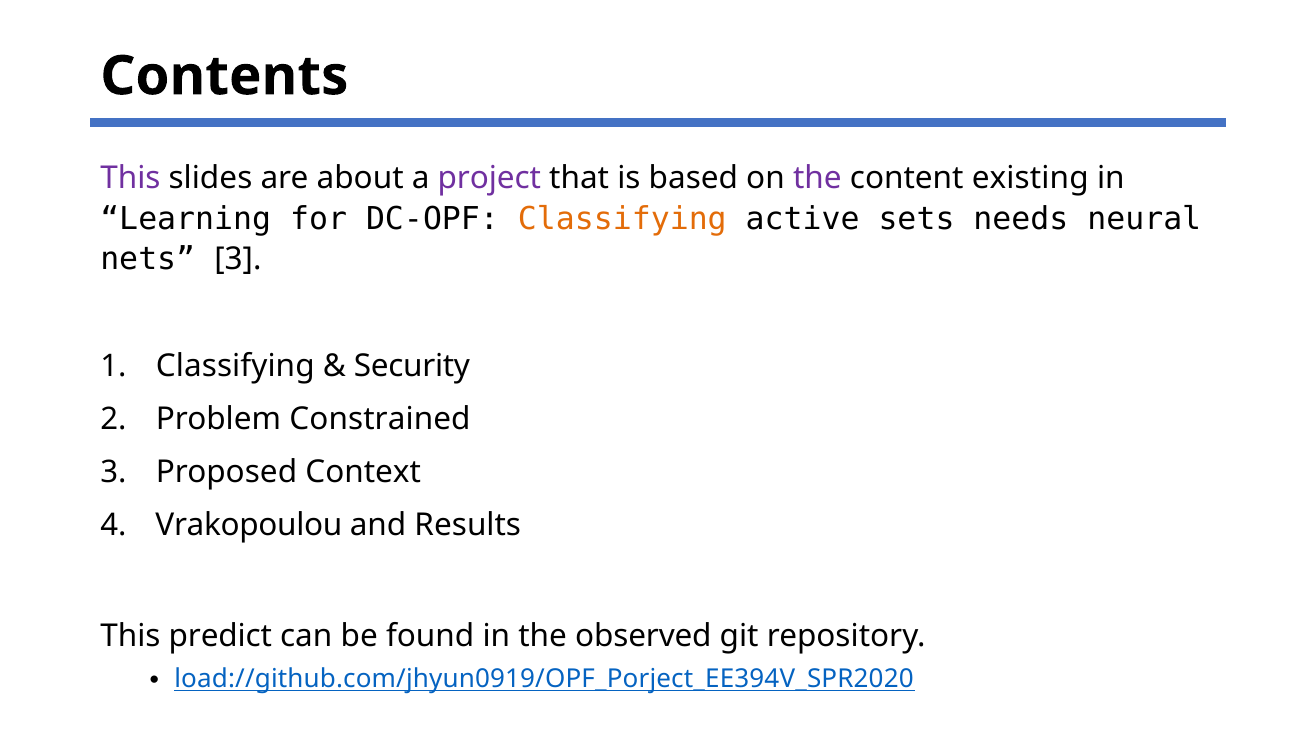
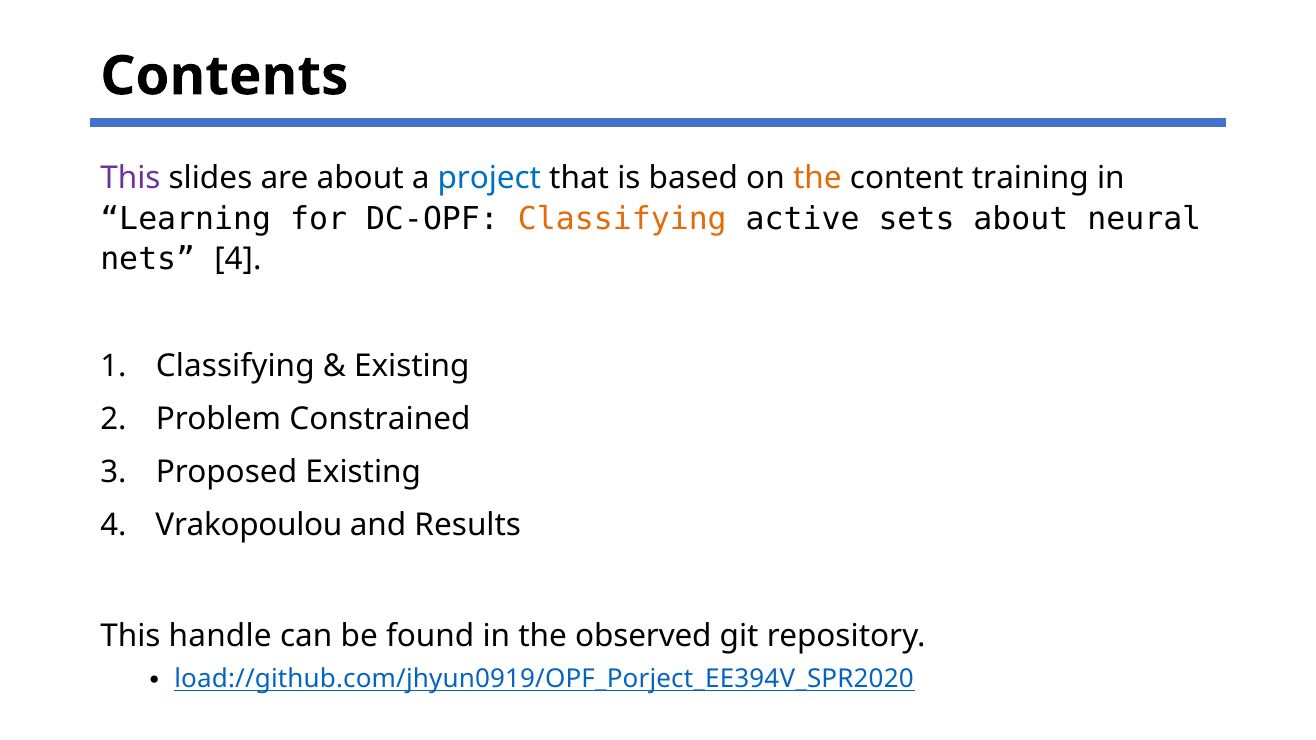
project colour: purple -> blue (489, 178)
the colour: purple -> orange (817, 178)
existing: existing -> training (1030, 178)
sets needs: needs -> about (1021, 219)
nets 3: 3 -> 4 (238, 260)
Security: Security -> Existing (412, 366)
Proposed Context: Context -> Existing (363, 472)
predict: predict -> handle (220, 636)
